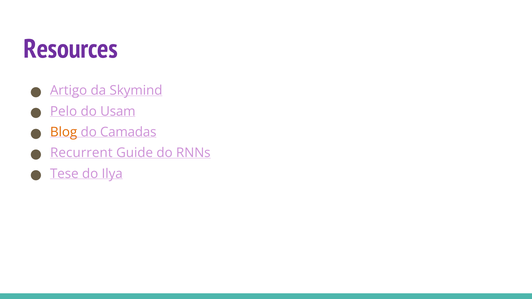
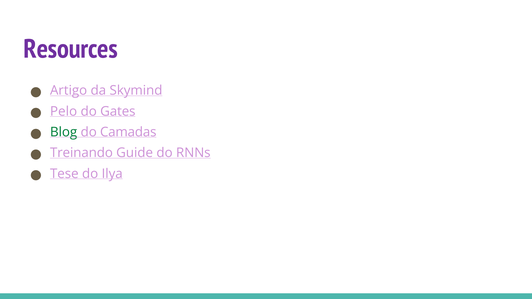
Usam: Usam -> Gates (118, 111)
Blog colour: orange -> green (64, 132)
Recurrent: Recurrent -> Treinando (81, 153)
